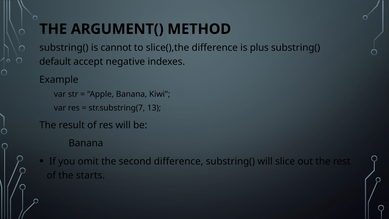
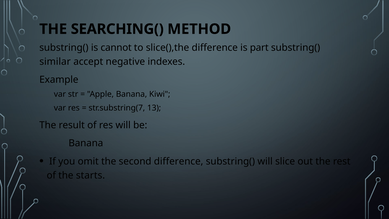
ARGUMENT(: ARGUMENT( -> SEARCHING( (117, 29)
plus: plus -> part (259, 48)
default: default -> similar (55, 62)
